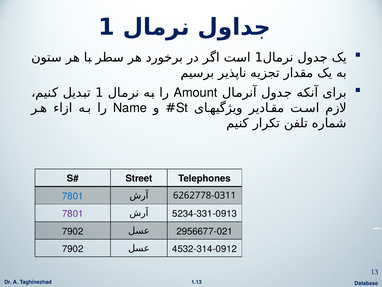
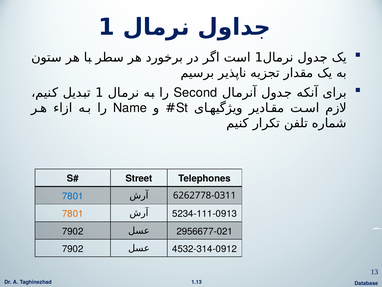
Amount: Amount -> Second (195, 92)
7801 colour: purple -> orange (73, 213)
5234-331-0913: 5234-331-0913 -> 5234-111-0913 (205, 213)
